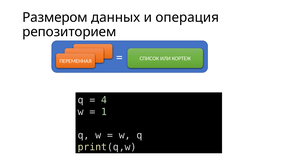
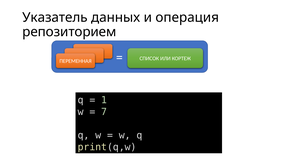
Размером: Размером -> Указатель (55, 17)
4: 4 -> 1 (104, 100)
1: 1 -> 7 (104, 112)
